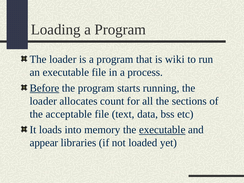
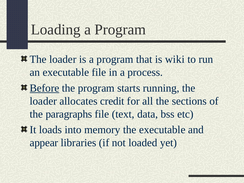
count: count -> credit (112, 101)
acceptable: acceptable -> paragraphs (69, 114)
executable underline: present -> none (162, 130)
